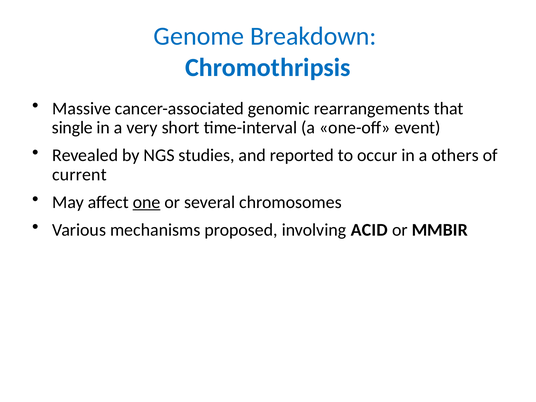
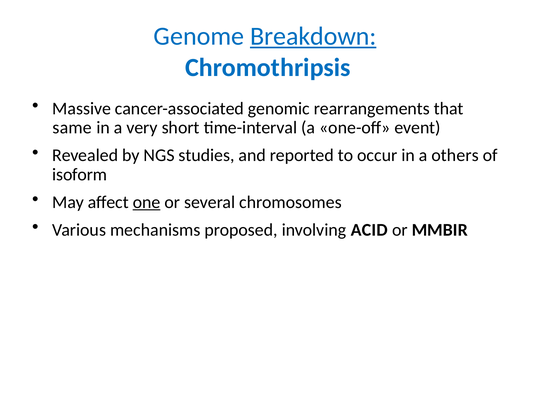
Breakdown underline: none -> present (313, 36)
single: single -> same (72, 128)
current: current -> isoform (80, 175)
